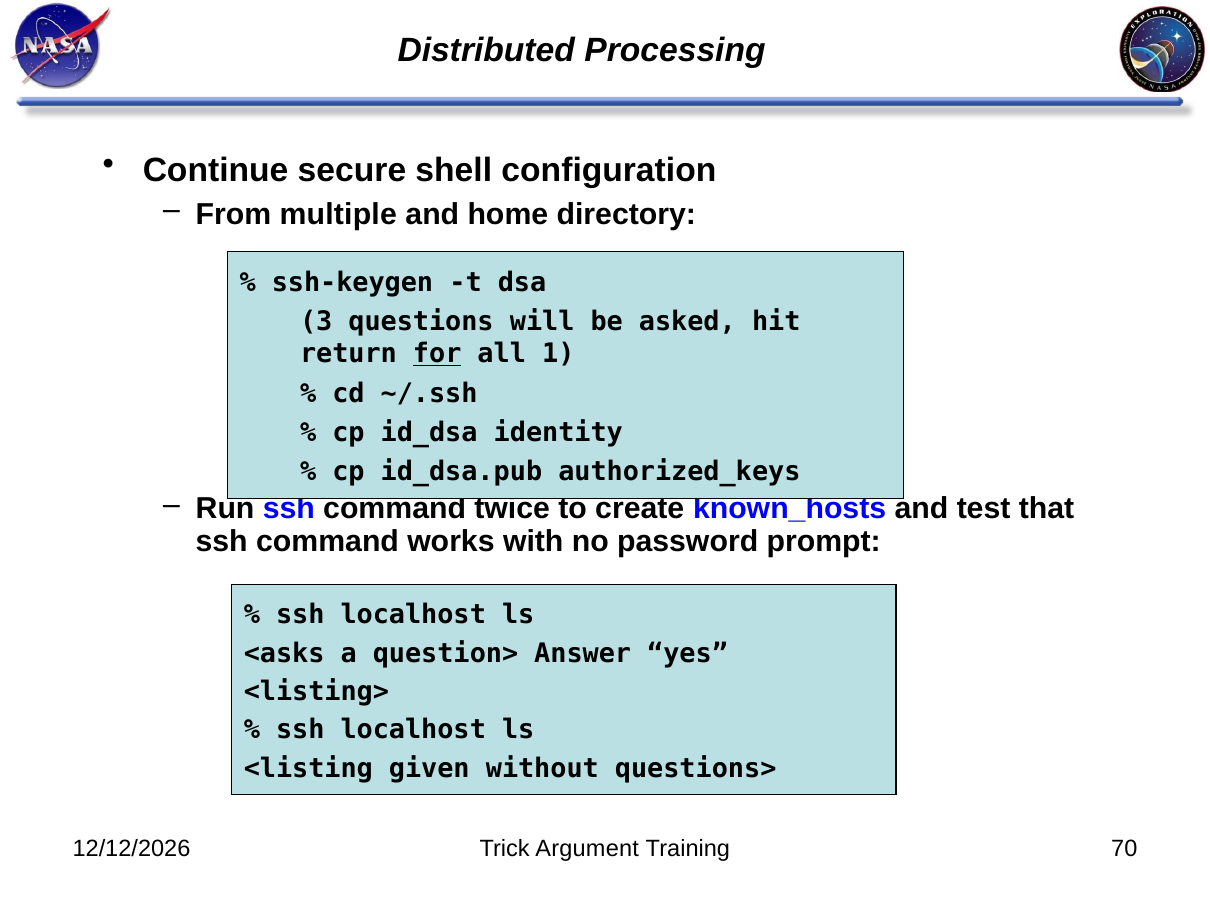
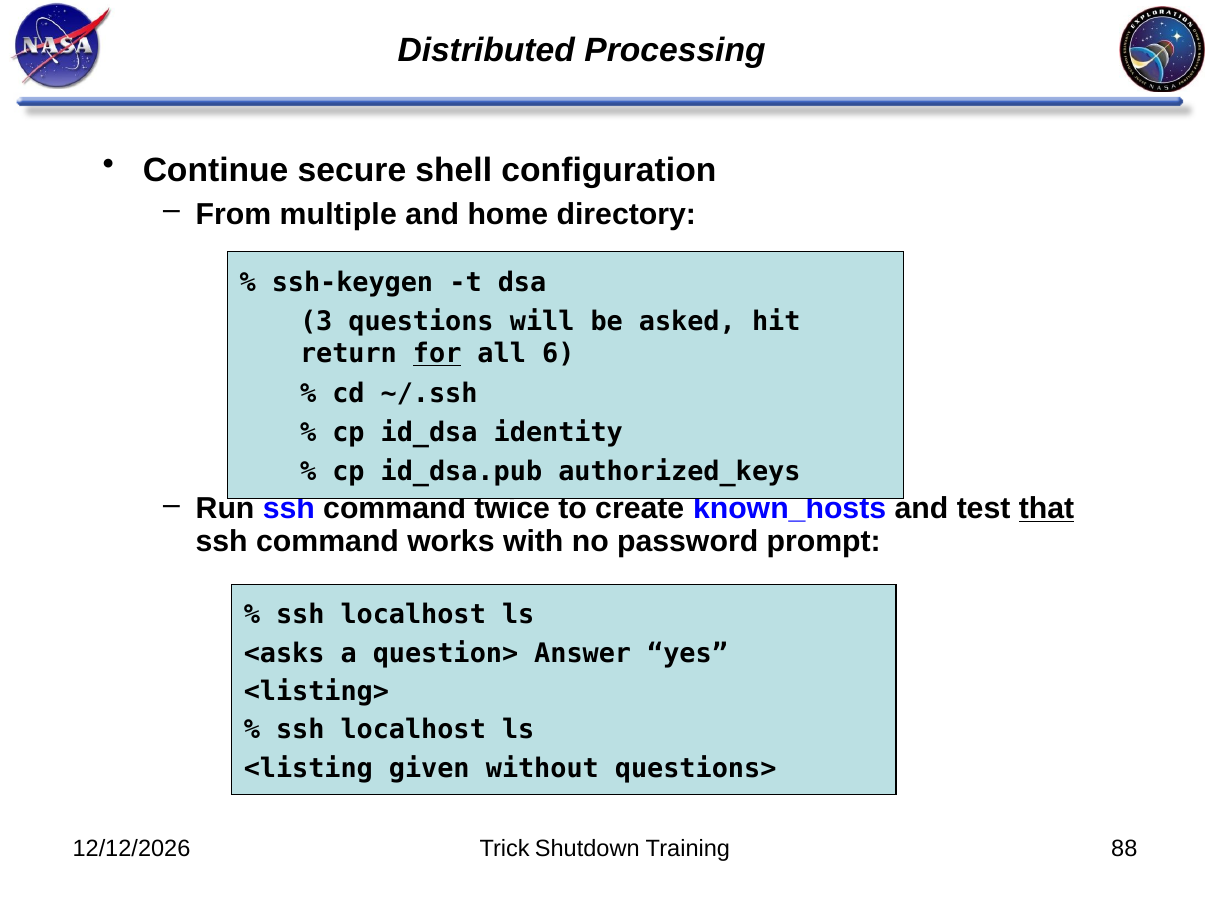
1: 1 -> 6 (558, 354)
that underline: none -> present (1047, 508)
Argument: Argument -> Shutdown (587, 848)
70: 70 -> 88 (1124, 848)
